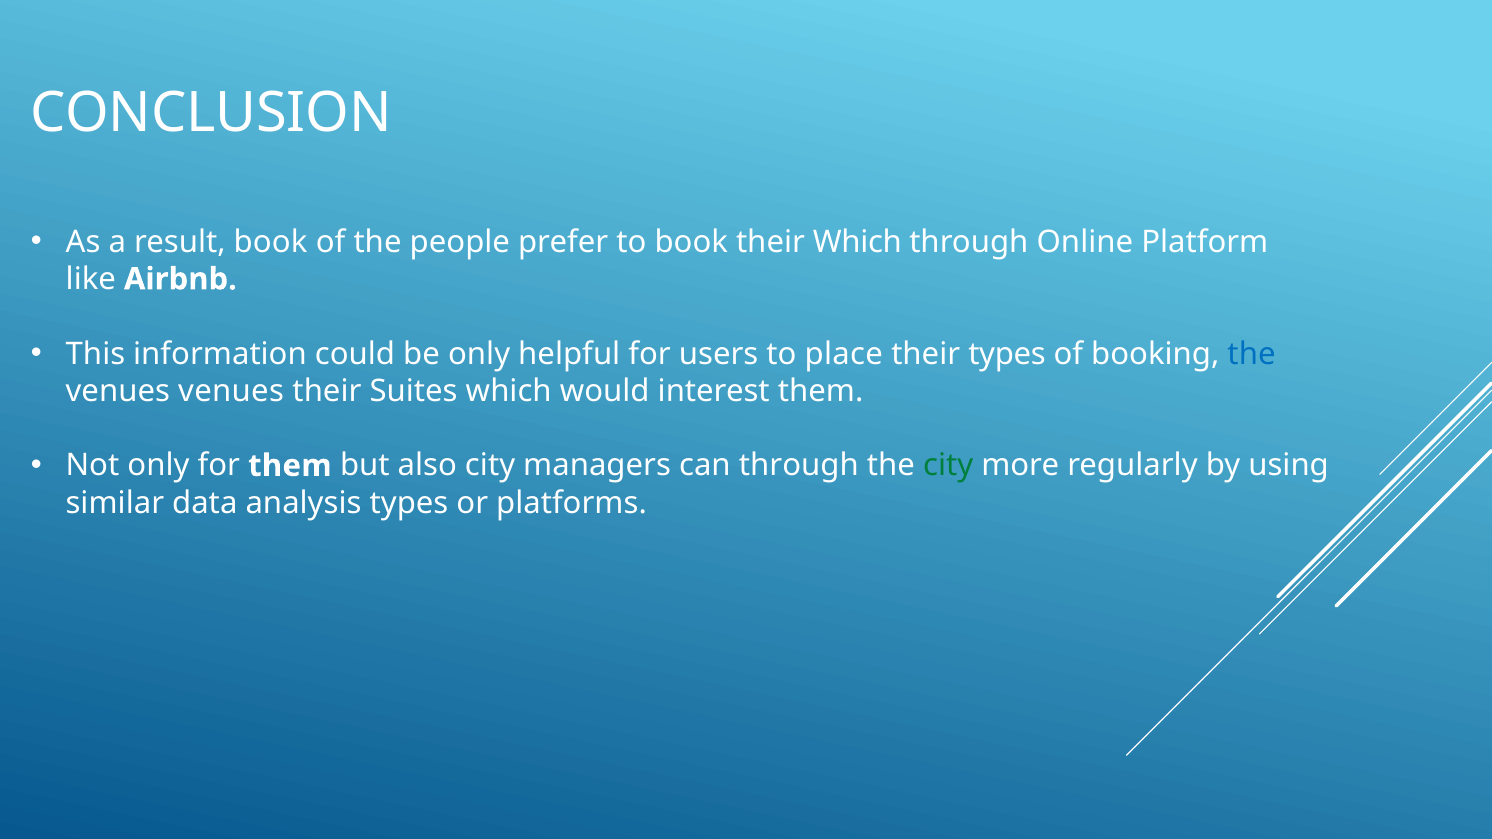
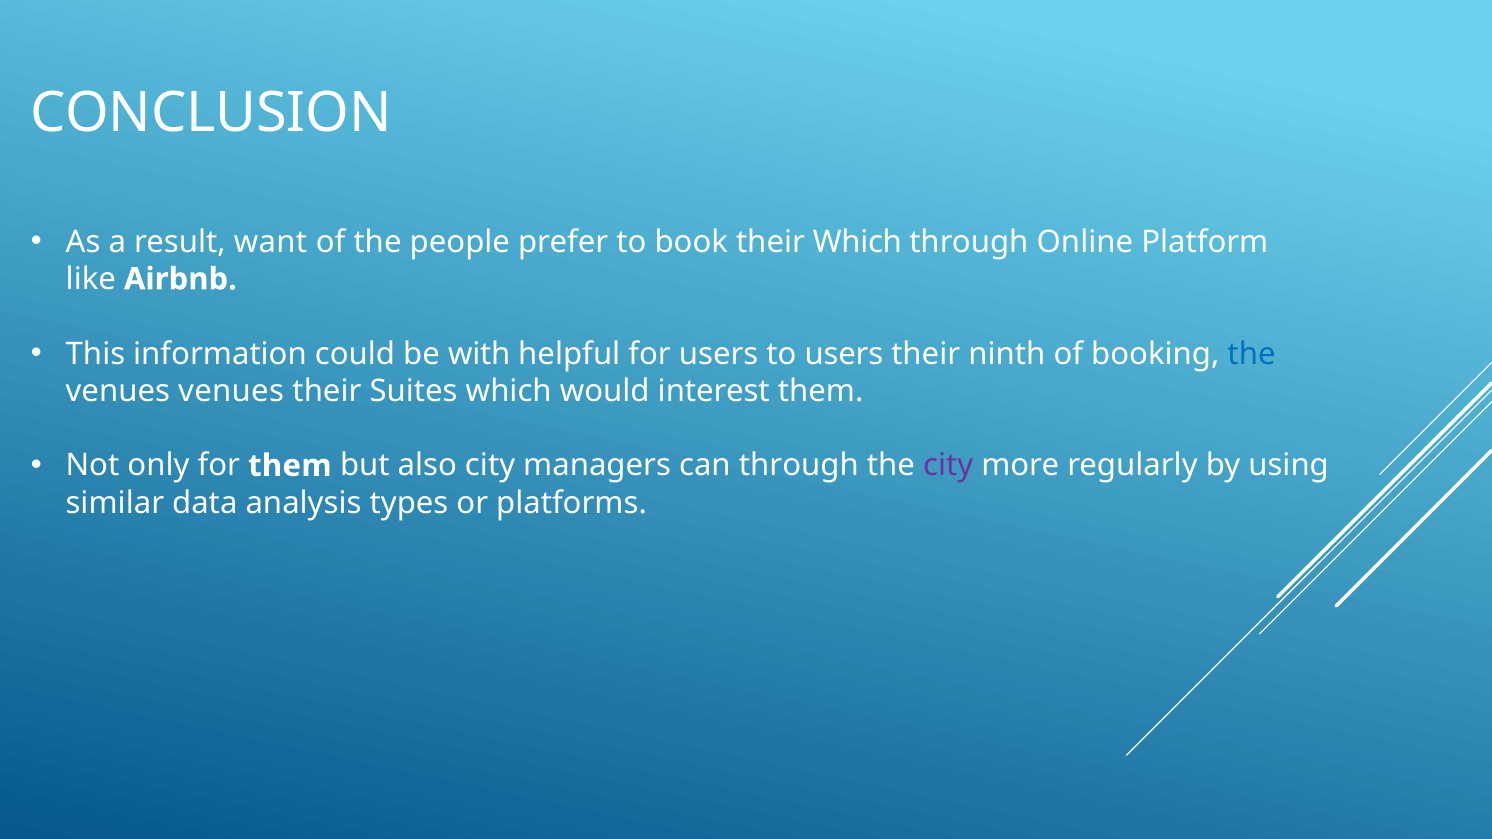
result book: book -> want (271, 242)
be only: only -> with (479, 354)
to place: place -> users (844, 354)
their types: types -> ninth (1007, 354)
city colour: green -> purple (948, 466)
